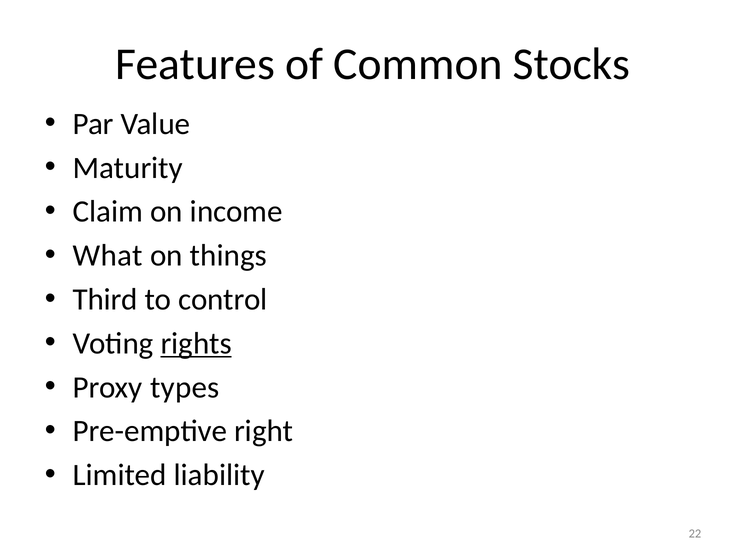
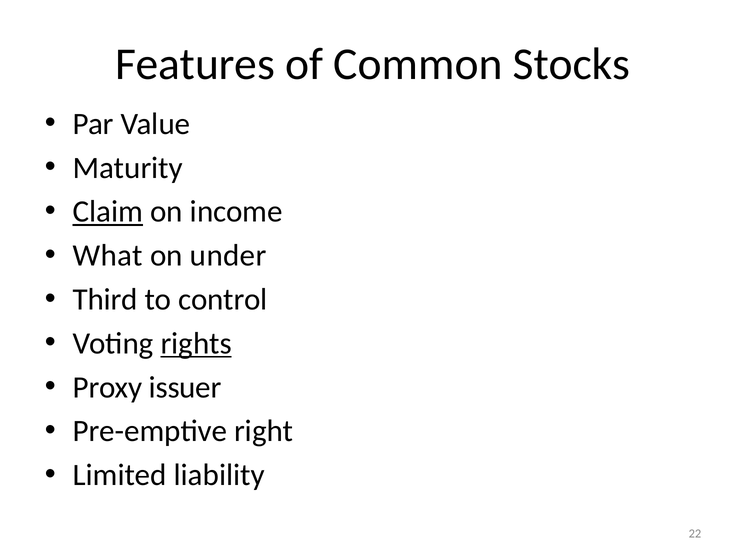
Claim underline: none -> present (108, 212)
things: things -> under (228, 256)
types: types -> issuer (185, 388)
